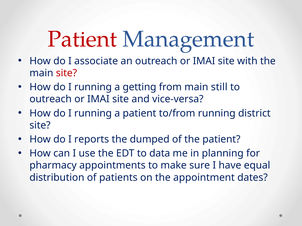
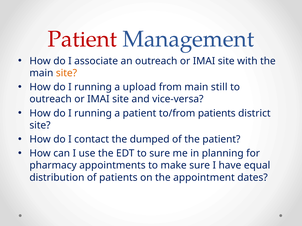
site colour: red -> orange (66, 73)
getting: getting -> upload (139, 87)
to/from running: running -> patients (217, 113)
reports: reports -> contact (92, 140)
to data: data -> sure (160, 154)
